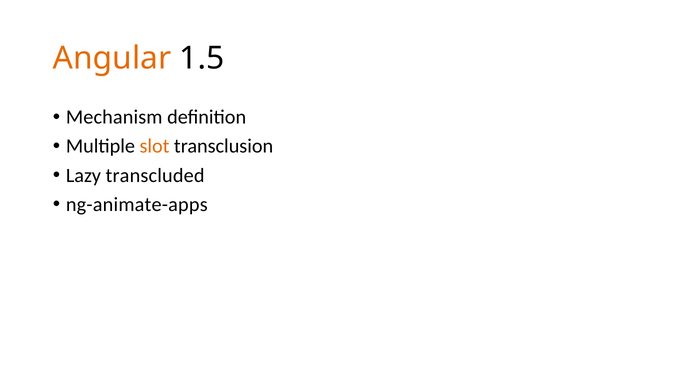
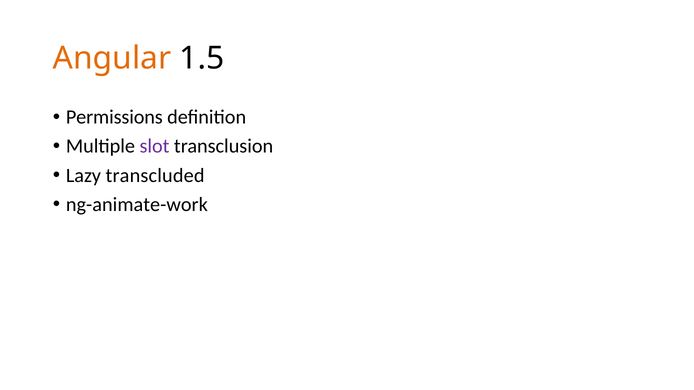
Mechanism: Mechanism -> Permissions (114, 117)
slot colour: orange -> purple (154, 146)
ng-animate-apps: ng-animate-apps -> ng-animate-work (137, 205)
